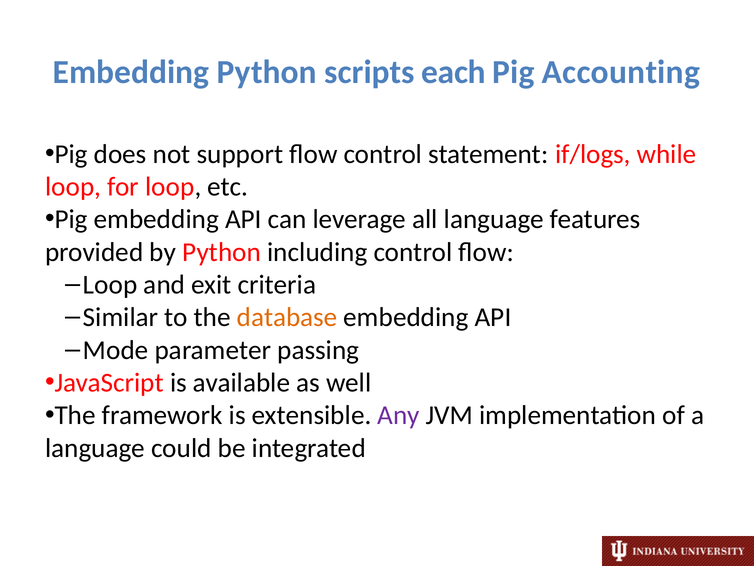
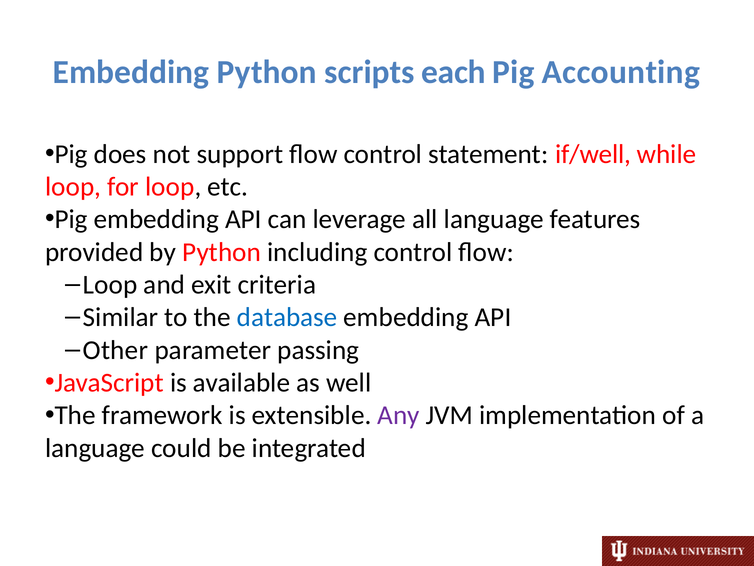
if/logs: if/logs -> if/well (593, 154)
database colour: orange -> blue (287, 317)
Mode: Mode -> Other (116, 350)
